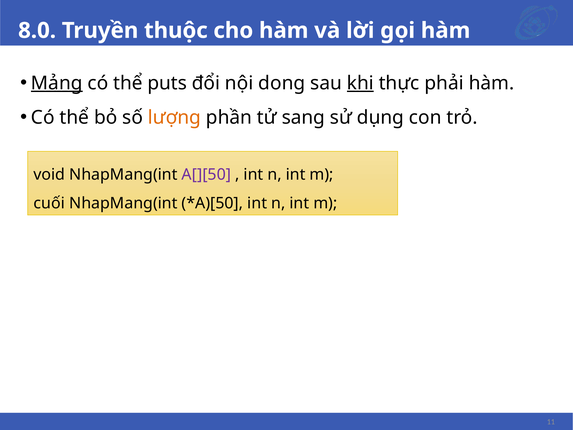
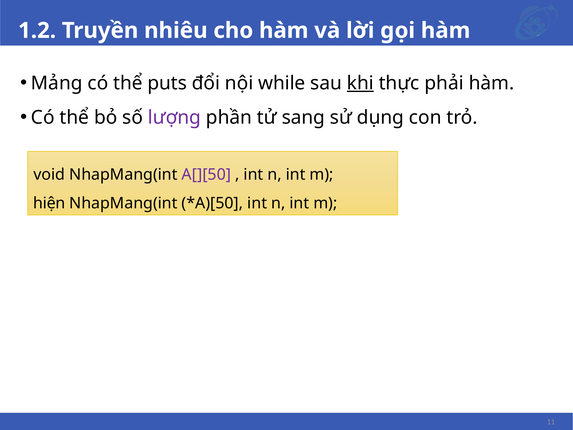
8.0: 8.0 -> 1.2 (37, 31)
thuộc: thuộc -> nhiêu (176, 31)
Mảng underline: present -> none (57, 83)
dong: dong -> while (282, 83)
lượng colour: orange -> purple (174, 117)
cuối: cuối -> hiện (49, 203)
